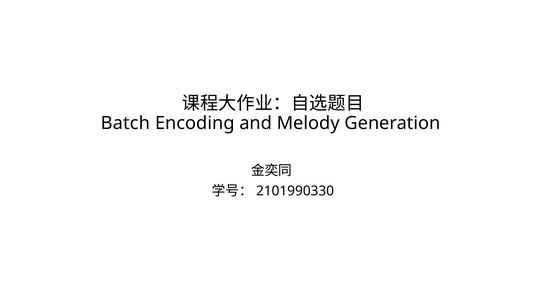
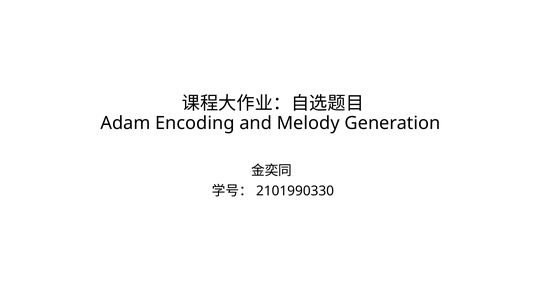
Batch: Batch -> Adam (125, 123)
